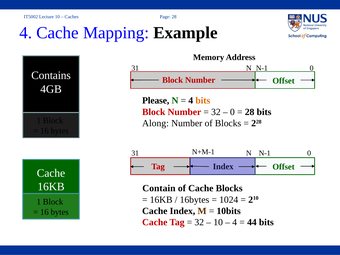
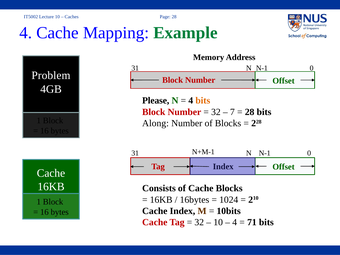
Example colour: black -> green (186, 33)
Contains: Contains -> Problem (51, 75)
0: 0 -> 7 (232, 112)
Contain: Contain -> Consists (159, 188)
44: 44 -> 71 (252, 222)
